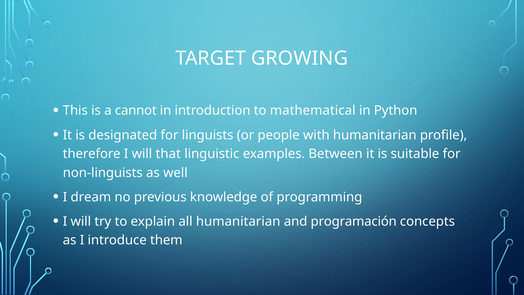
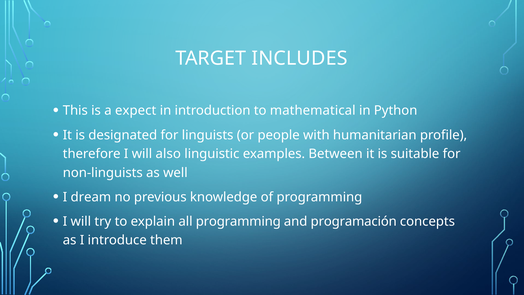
GROWING: GROWING -> INCLUDES (300, 58)
cannot: cannot -> expect (136, 111)
that: that -> also (168, 154)
all humanitarian: humanitarian -> programming (238, 221)
